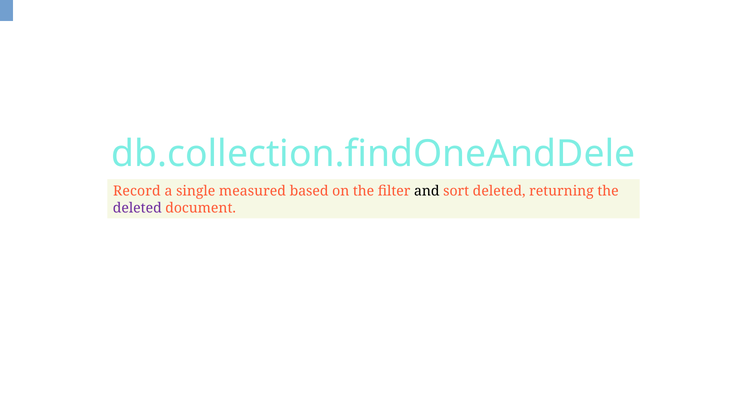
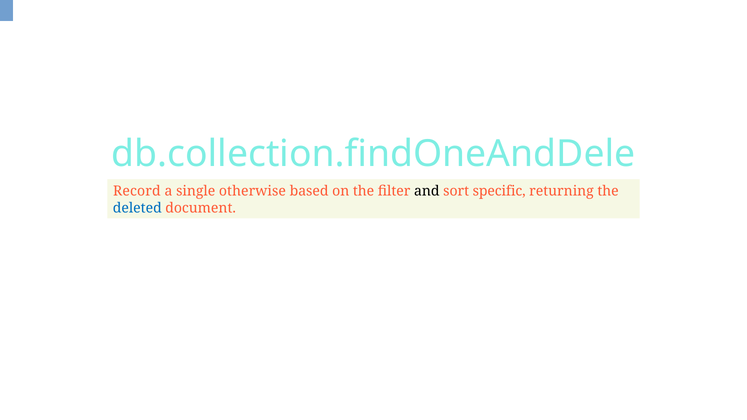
measured: measured -> otherwise (252, 191)
sort deleted: deleted -> specific (499, 191)
deleted colour: purple -> blue (137, 208)
